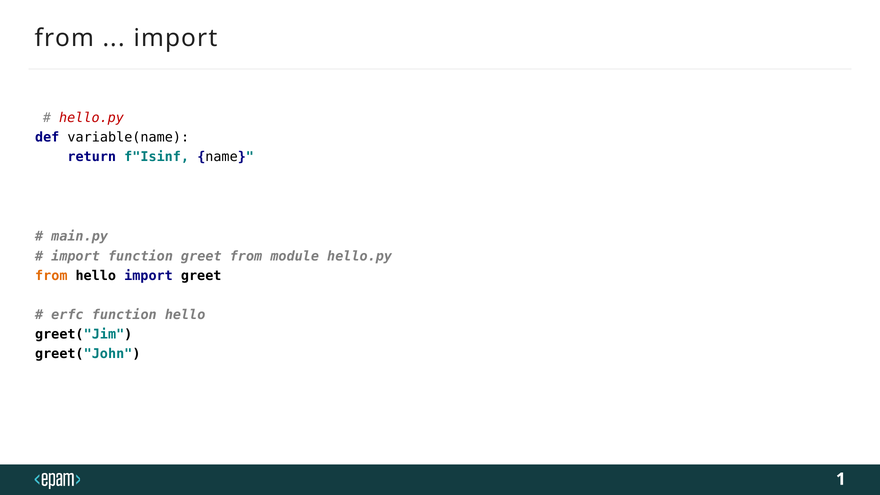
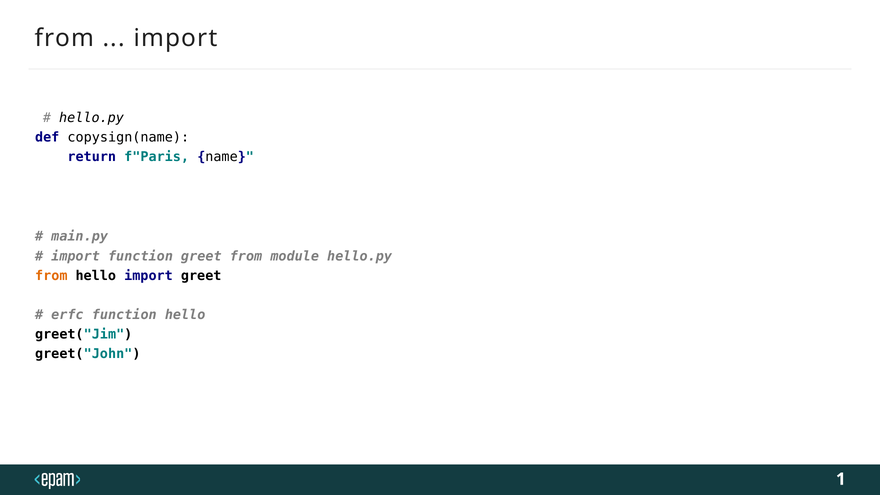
hello.py colour: red -> black (92, 118)
variable(name: variable(name -> copysign(name (128, 137)
f"Isinf: f"Isinf -> f"Paris (157, 157)
